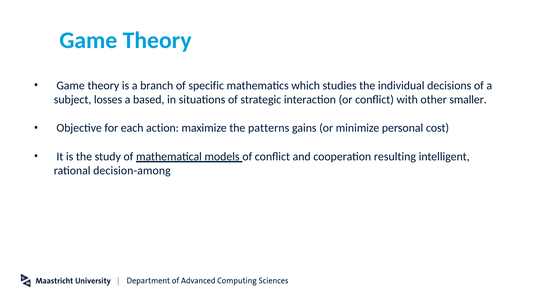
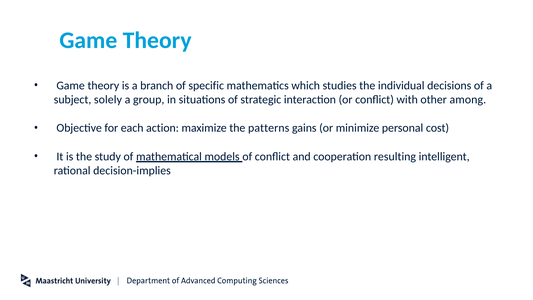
losses: losses -> solely (108, 100)
based: based -> group (149, 100)
smaller: smaller -> among (468, 100)
decision-among: decision-among -> decision-implies (132, 171)
